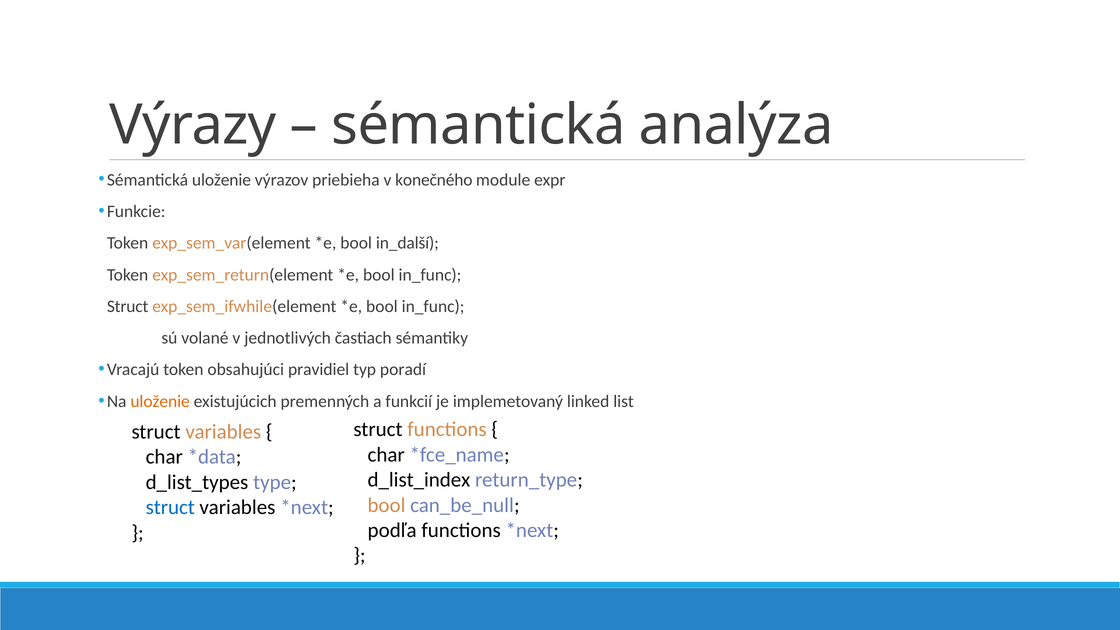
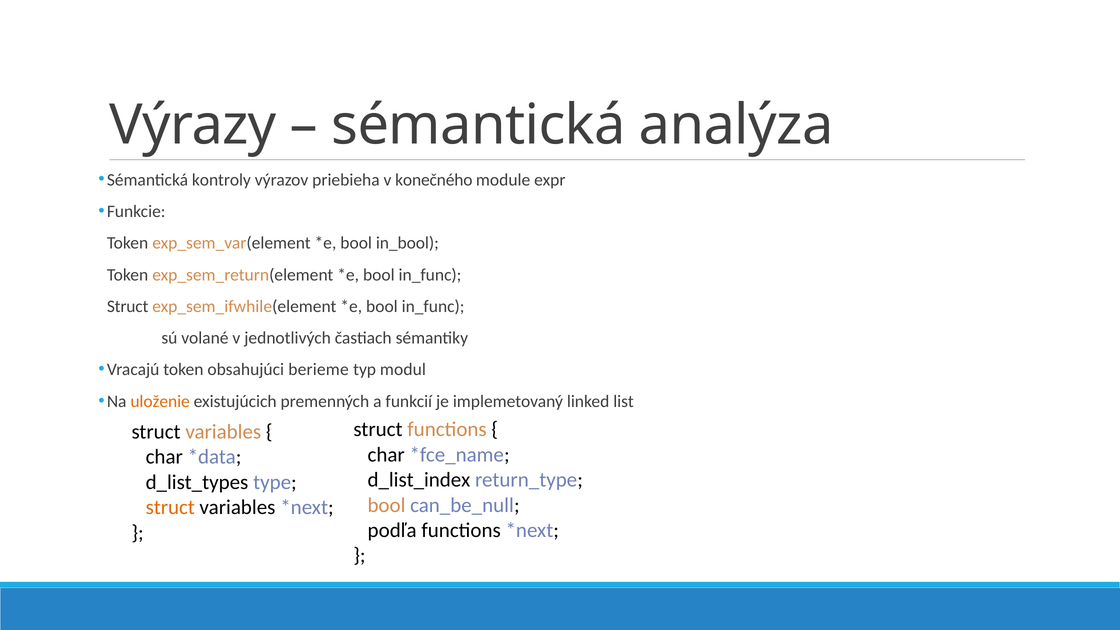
Sémantická uloženie: uloženie -> kontroly (221, 180)
in_další: in_další -> in_bool (407, 243)
pravidiel: pravidiel -> berieme (319, 370)
poradí: poradí -> modul (403, 370)
struct colour: blue -> orange (170, 507)
